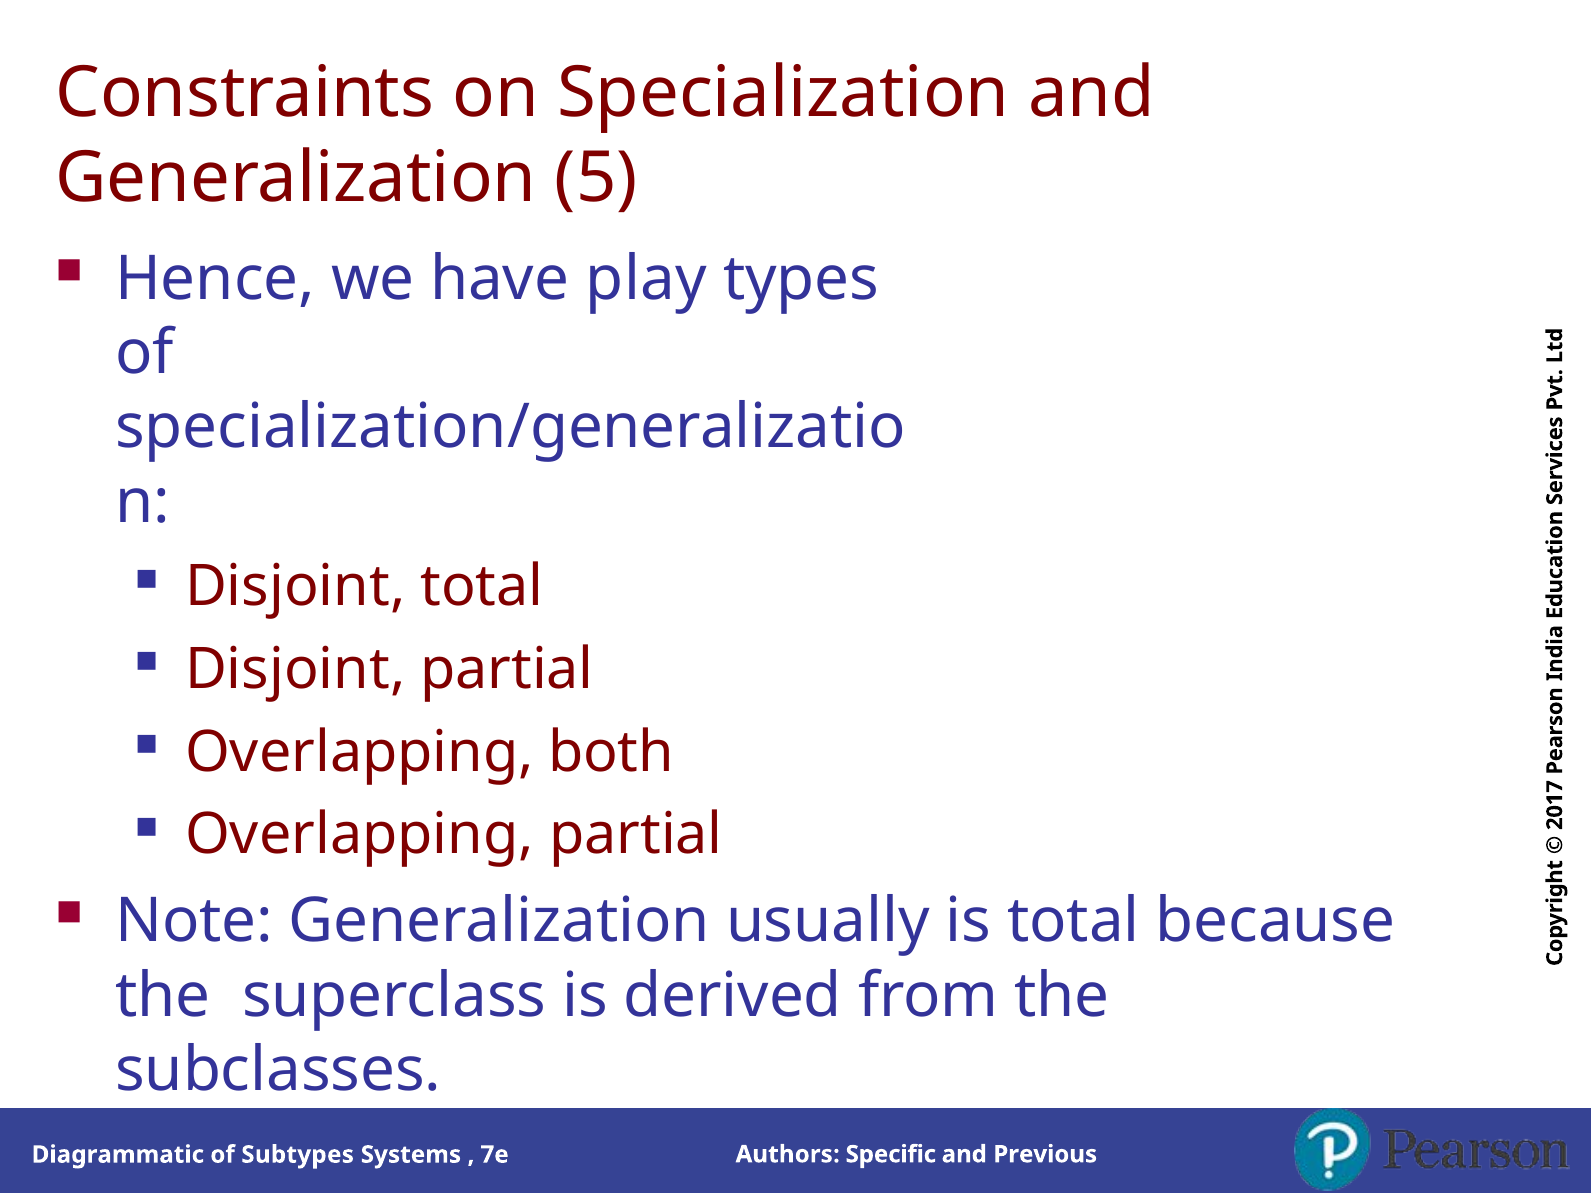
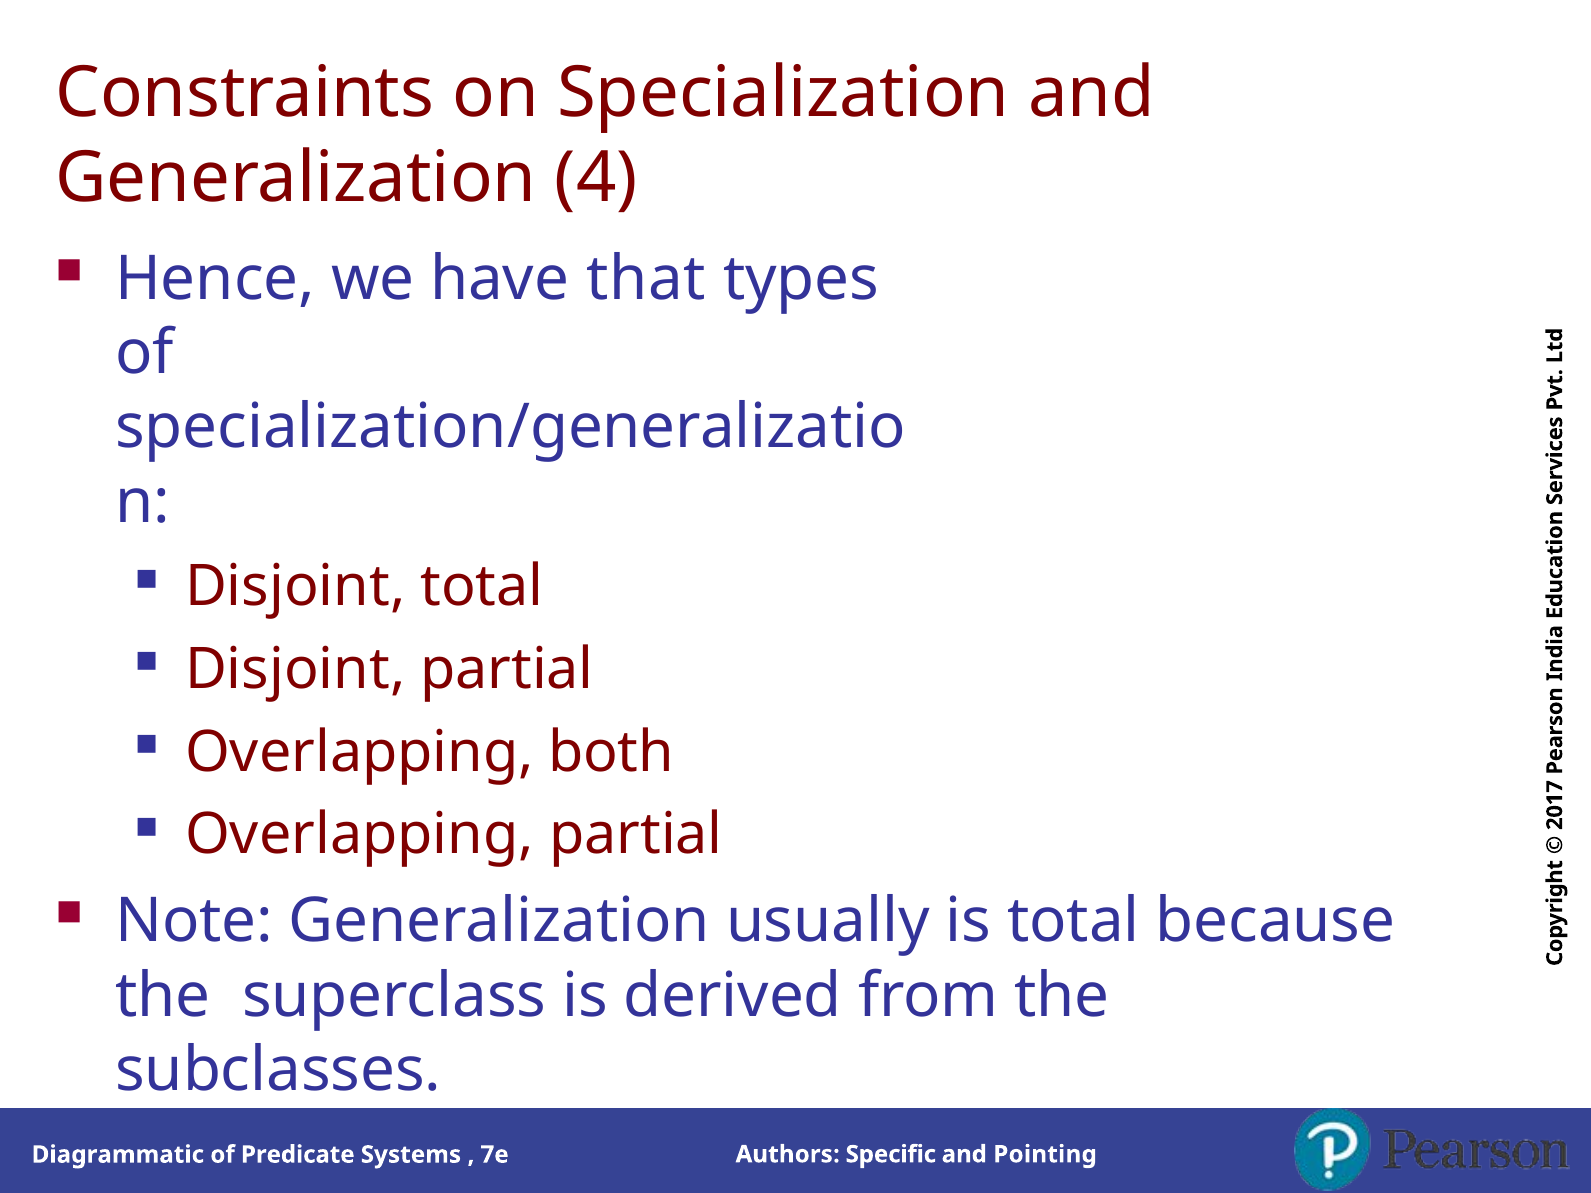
5: 5 -> 4 (596, 178)
play: play -> that (646, 279)
Subtypes: Subtypes -> Predicate (298, 1155)
Previous: Previous -> Pointing (1045, 1155)
